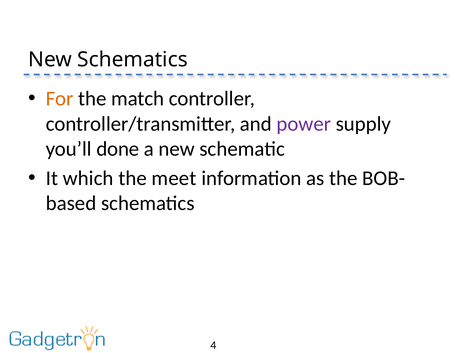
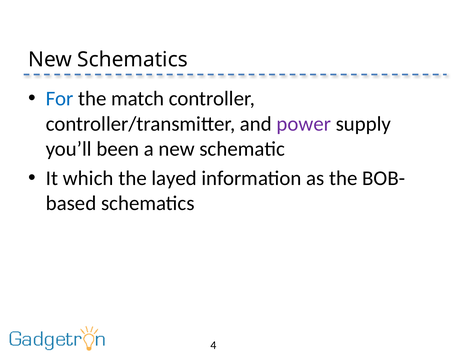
For colour: orange -> blue (60, 99)
done: done -> been (118, 149)
meet: meet -> layed (174, 178)
